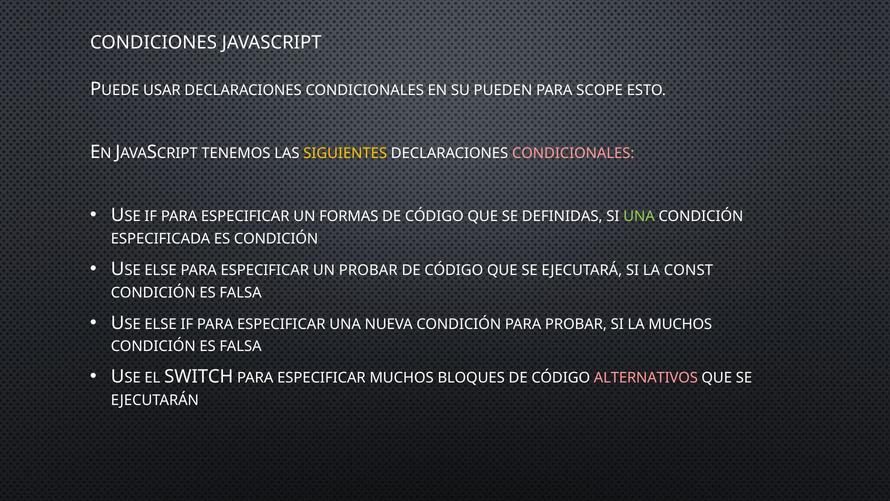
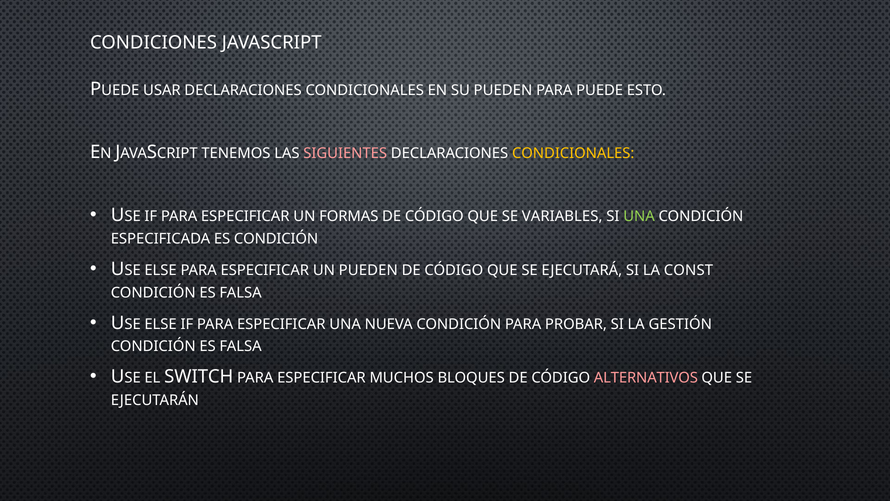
SCOPE: SCOPE -> PUEDE (600, 90)
SIGUIENTES colour: yellow -> pink (345, 153)
CONDICIONALES colour: pink -> yellow (573, 153)
DEFINIDAS: DEFINIDAS -> VARIABLES (562, 216)
UN PROBAR: PROBAR -> PUEDEN (368, 270)
LA MUCHOS: MUCHOS -> GESTIÓN (680, 324)
